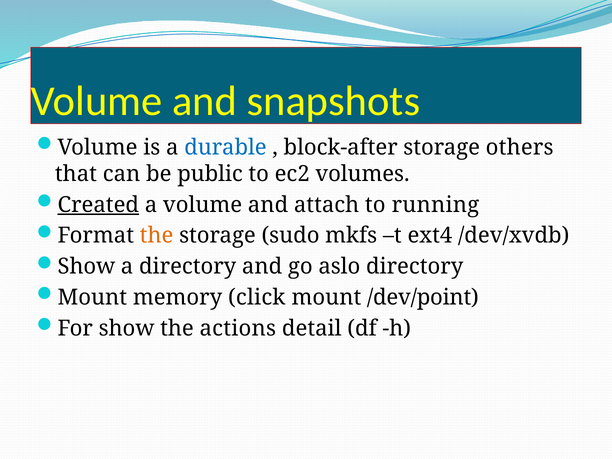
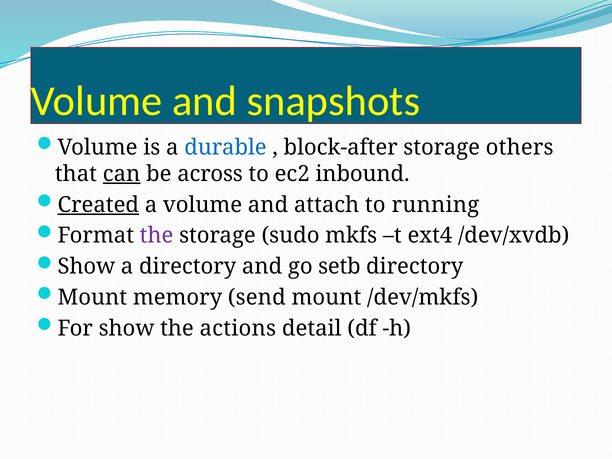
can underline: none -> present (122, 174)
public: public -> across (210, 174)
volumes: volumes -> inbound (363, 174)
the colour: orange -> purple (157, 236)
aslo: aslo -> setb (339, 267)
click: click -> send (257, 298)
/dev/point: /dev/point -> /dev/mkfs (423, 298)
